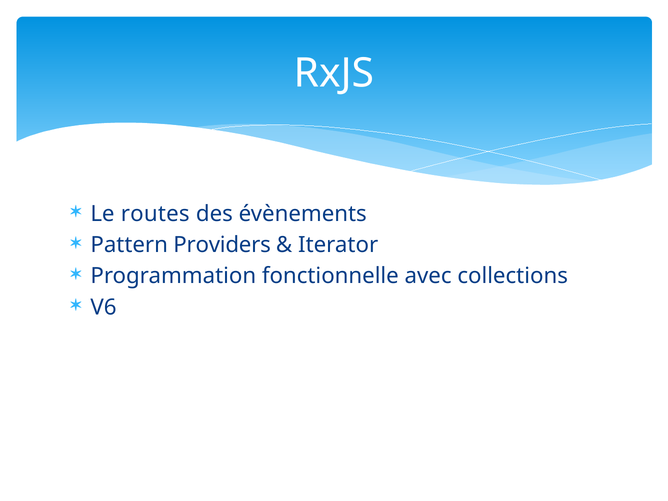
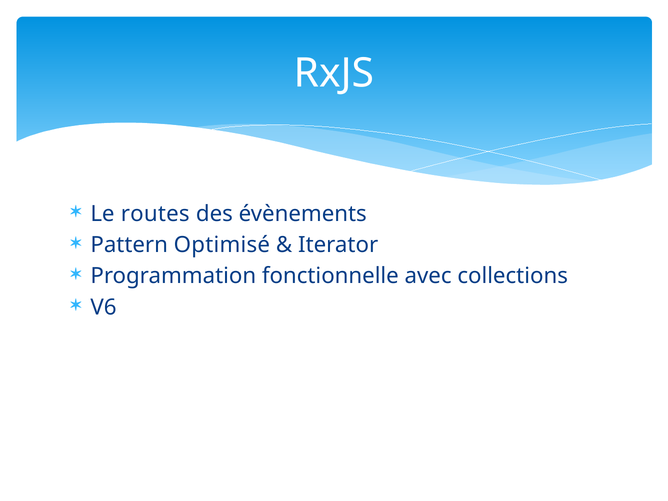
Providers: Providers -> Optimisé (222, 245)
